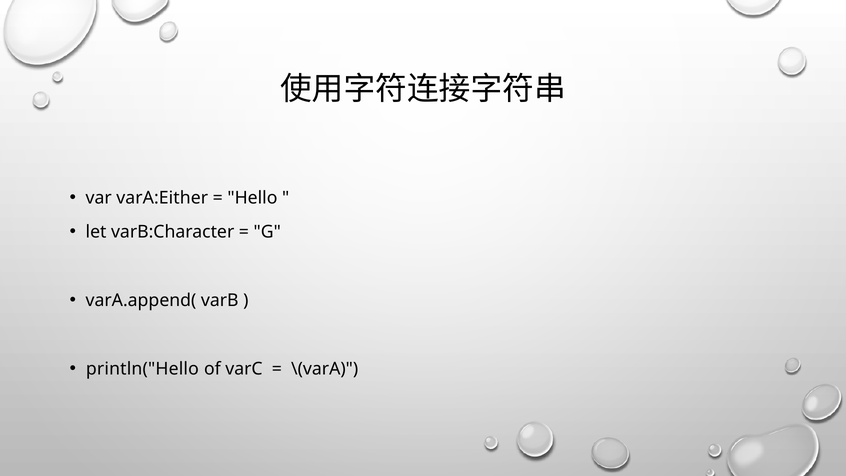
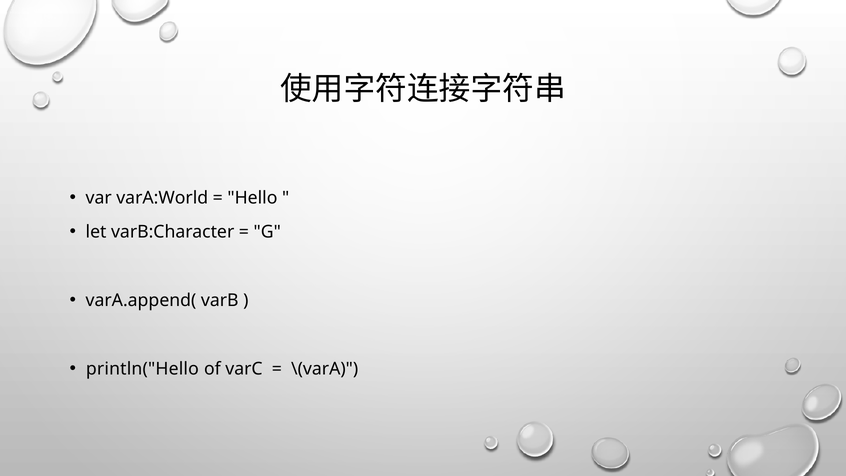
varA:Either: varA:Either -> varA:World (162, 198)
